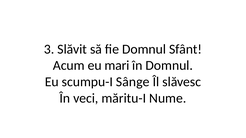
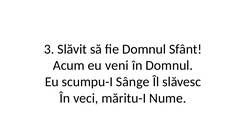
mari: mari -> veni (117, 66)
